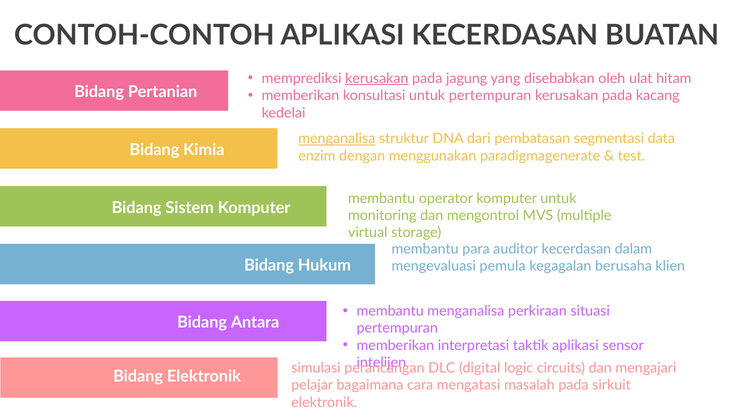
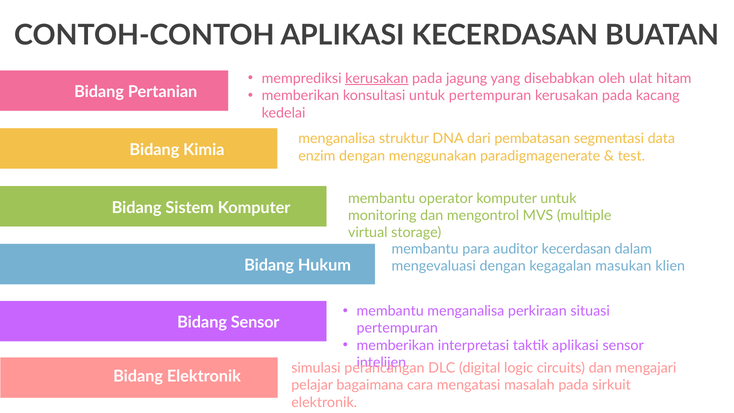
menganalisa underline: present -> none (337, 139)
mengevaluasi pemula: pemula -> dengan (503, 266)
berusaha: berusaha -> masukan (623, 266)
Bidang Antara: Antara -> Sensor (255, 322)
